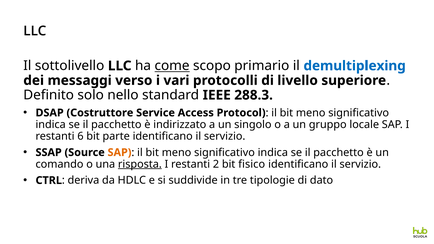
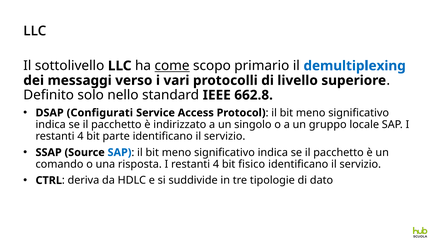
288.3: 288.3 -> 662.8 (254, 95)
Costruttore: Costruttore -> Configurati (100, 113)
6: 6 -> 4 (80, 136)
SAP colour: orange -> blue (120, 153)
risposta underline: present -> none (140, 164)
2: 2 -> 4 (216, 164)
